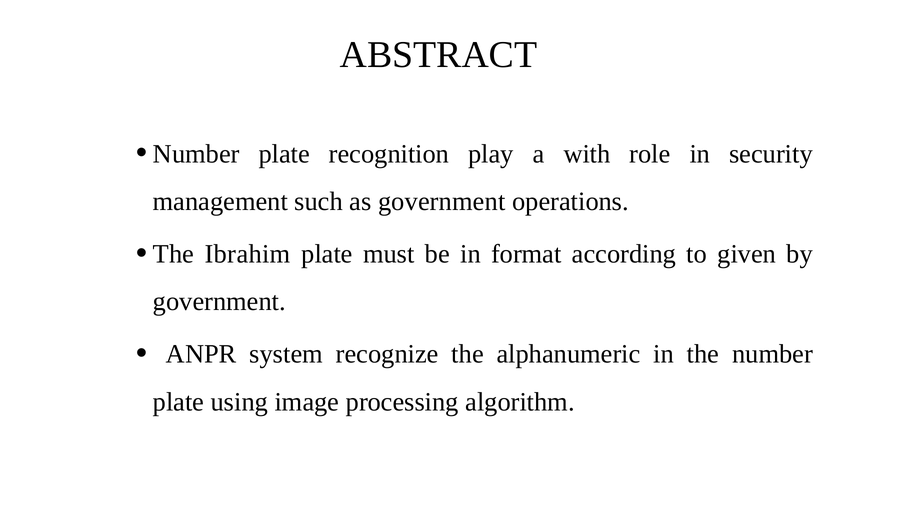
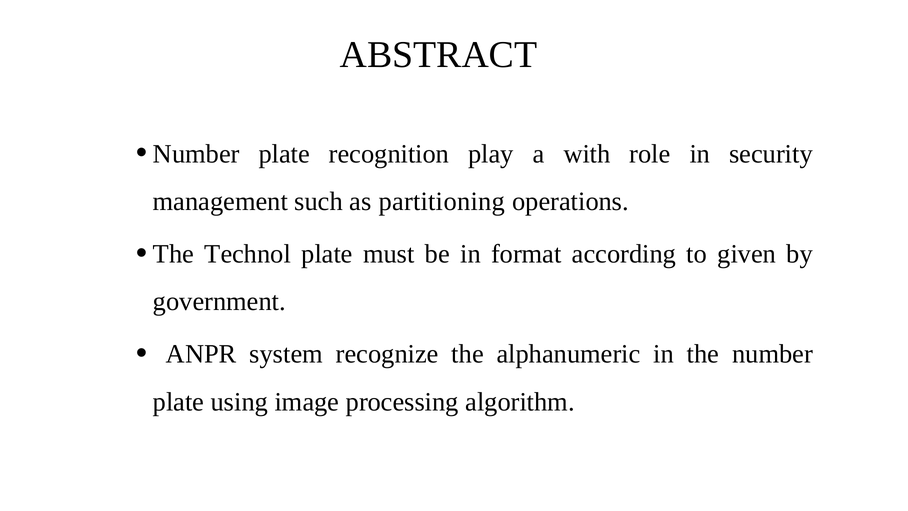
as government: government -> partitioning (442, 201)
Ibrahim: Ibrahim -> Technol (248, 254)
